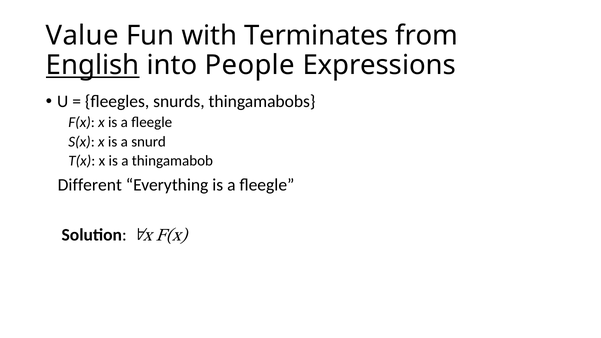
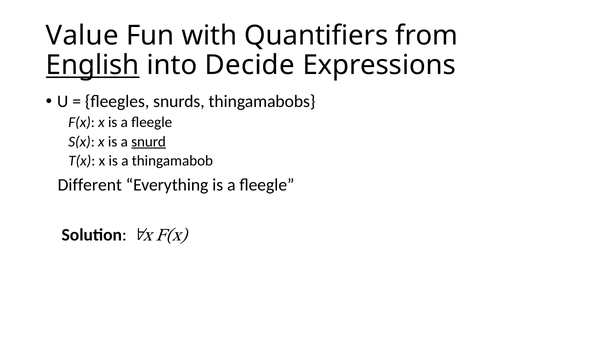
Terminates: Terminates -> Quantifiers (316, 36)
People: People -> Decide (250, 65)
snurd underline: none -> present (149, 142)
